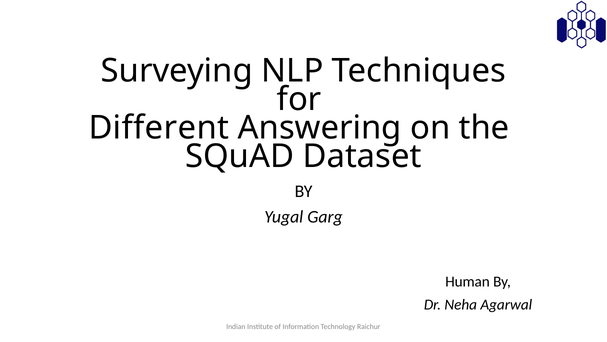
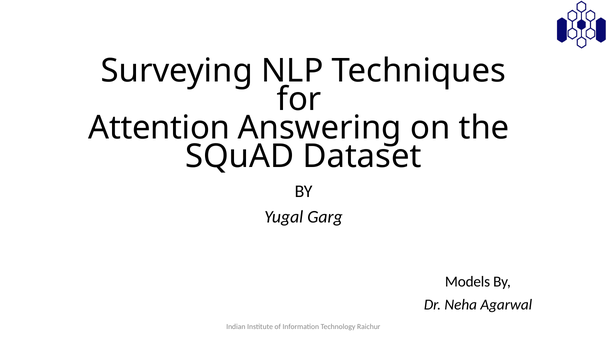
Different: Different -> Attention (159, 128)
Human: Human -> Models (468, 281)
